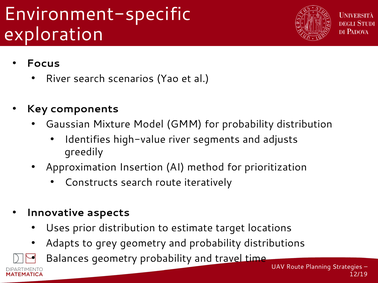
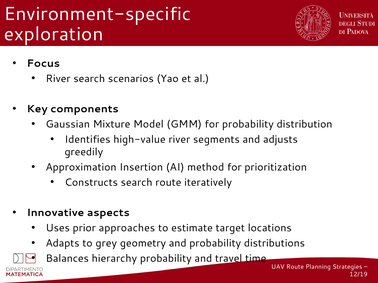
prior distribution: distribution -> approaches (127, 228)
Balances geometry: geometry -> hierarchy (114, 259)
